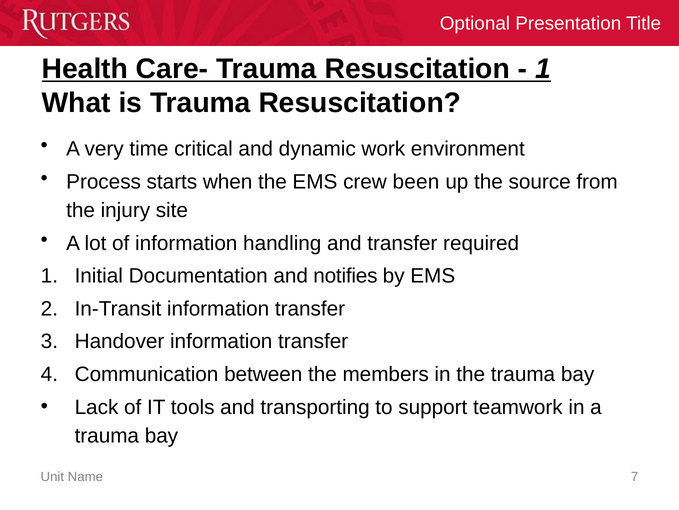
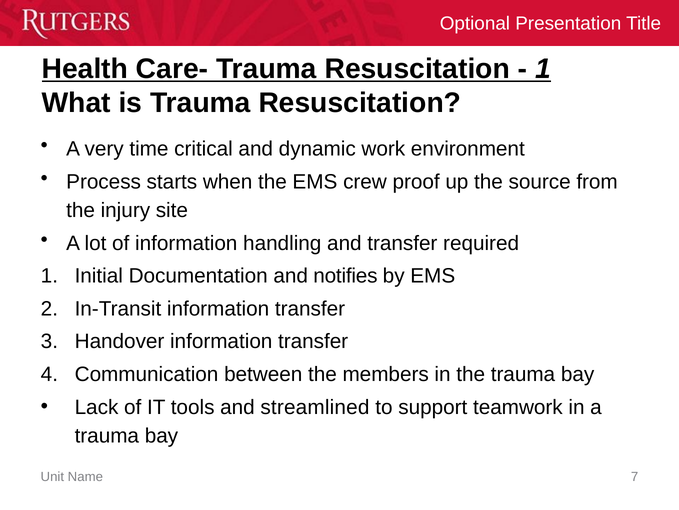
been: been -> proof (416, 182)
transporting: transporting -> streamlined (315, 407)
